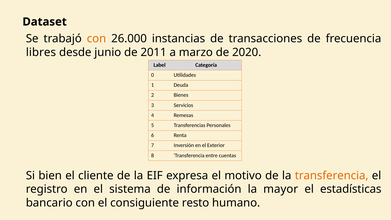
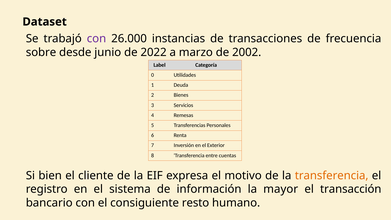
con colour: orange -> purple (96, 39)
libres: libres -> sobre (41, 52)
2011: 2011 -> 2022 (154, 52)
2020: 2020 -> 2002 (247, 52)
estadísticas: estadísticas -> transacción (351, 189)
